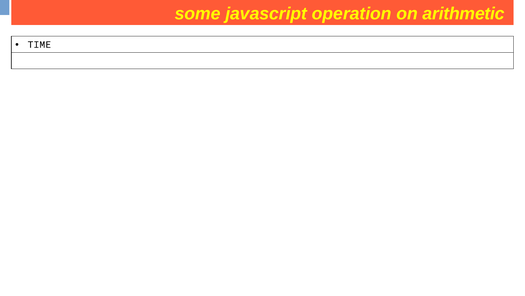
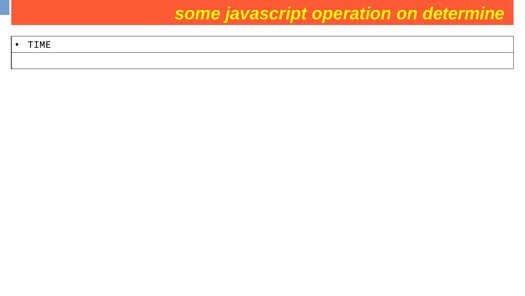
arithmetic: arithmetic -> determine (464, 14)
